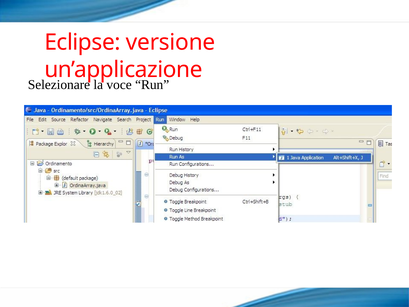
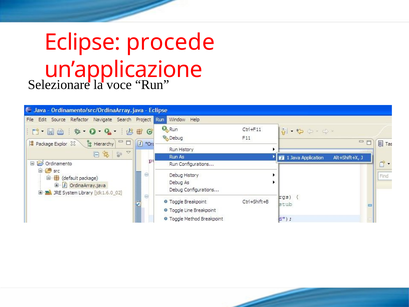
versione: versione -> procede (170, 42)
